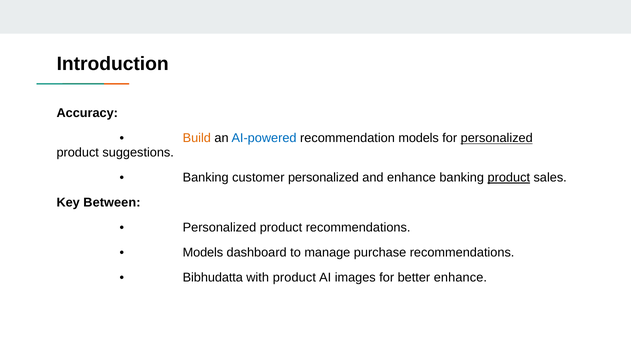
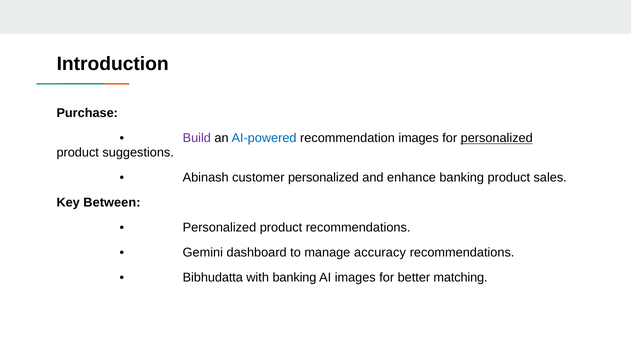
Accuracy: Accuracy -> Purchase (87, 113)
Build colour: orange -> purple (197, 138)
recommendation models: models -> images (419, 138)
Banking: Banking -> Abinash (206, 178)
product underline: present -> none (509, 178)
Models: Models -> Gemini (203, 253)
purchase: purchase -> accuracy (380, 253)
with product: product -> banking (294, 278)
better enhance: enhance -> matching (461, 278)
